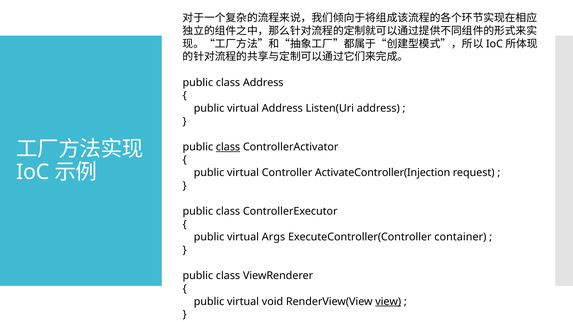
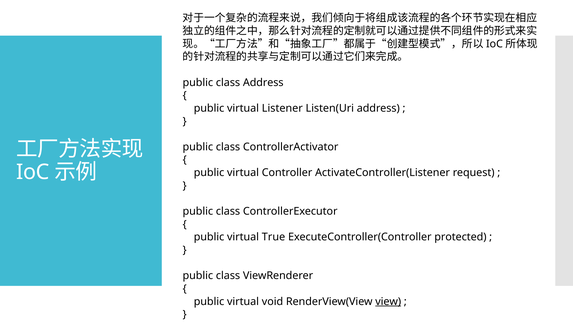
virtual Address: Address -> Listener (282, 108)
class underline: present -> none (228, 147)
ActivateController(Injection: ActivateController(Injection -> ActivateController(Listener (383, 173)
Args: Args -> True (274, 237)
container: container -> protected (460, 237)
